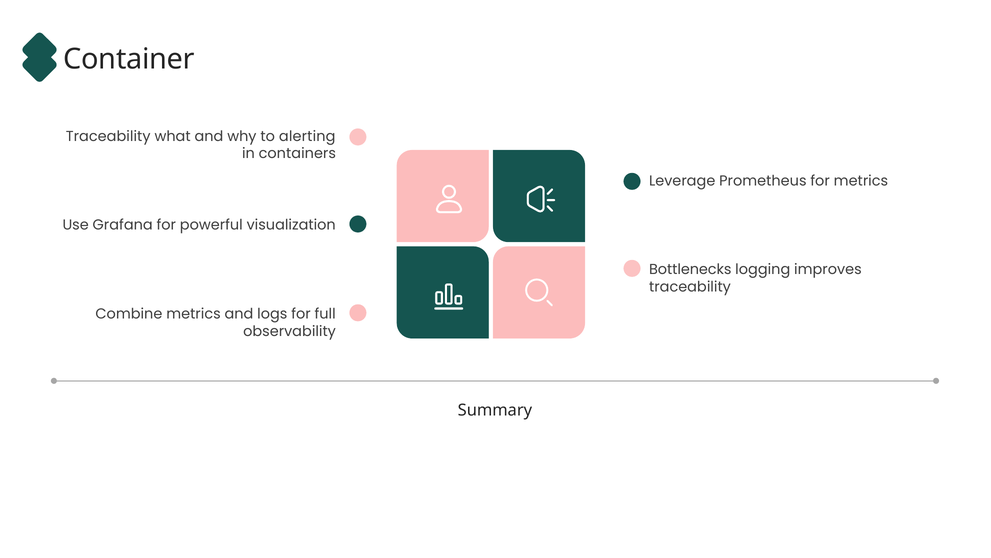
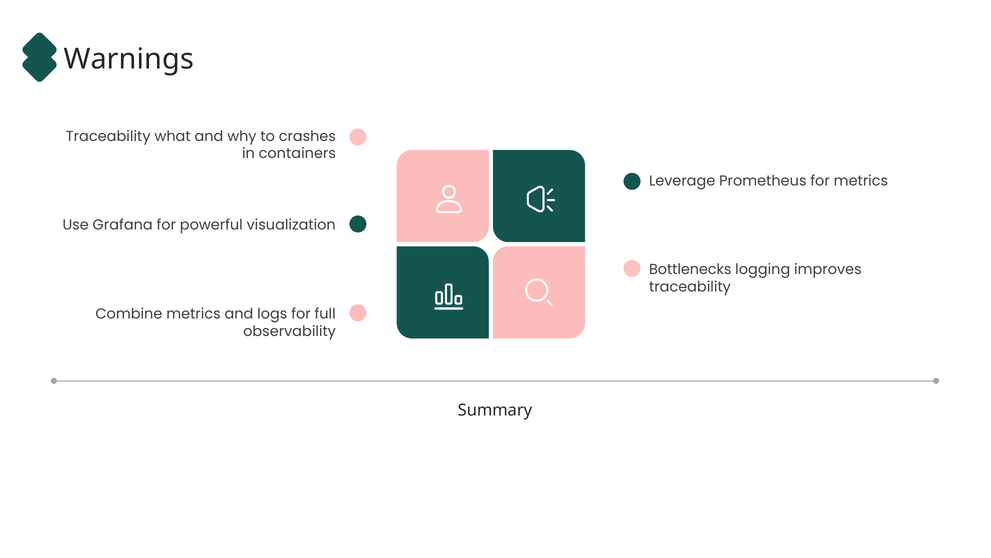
Container: Container -> Warnings (129, 59)
alerting: alerting -> crashes (307, 136)
